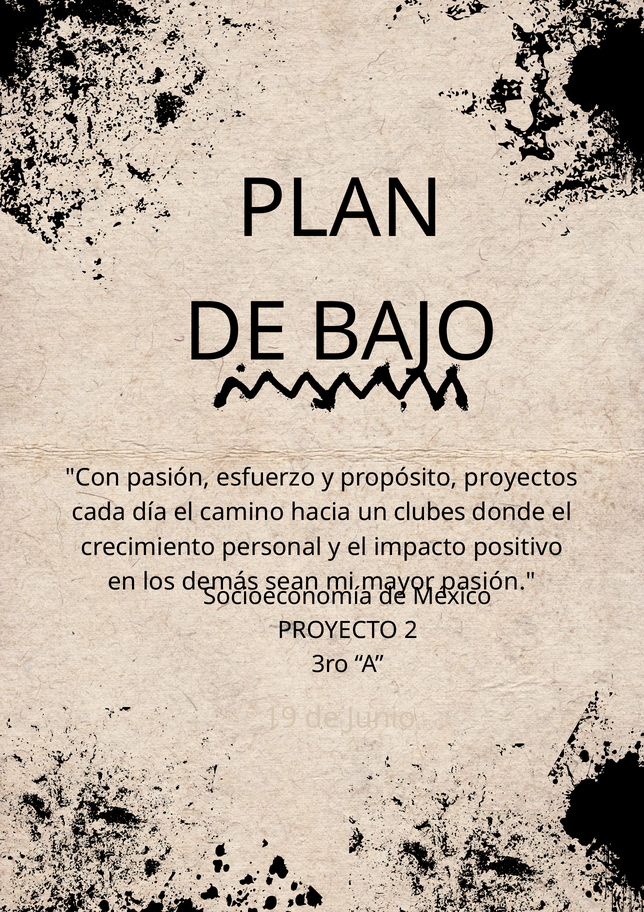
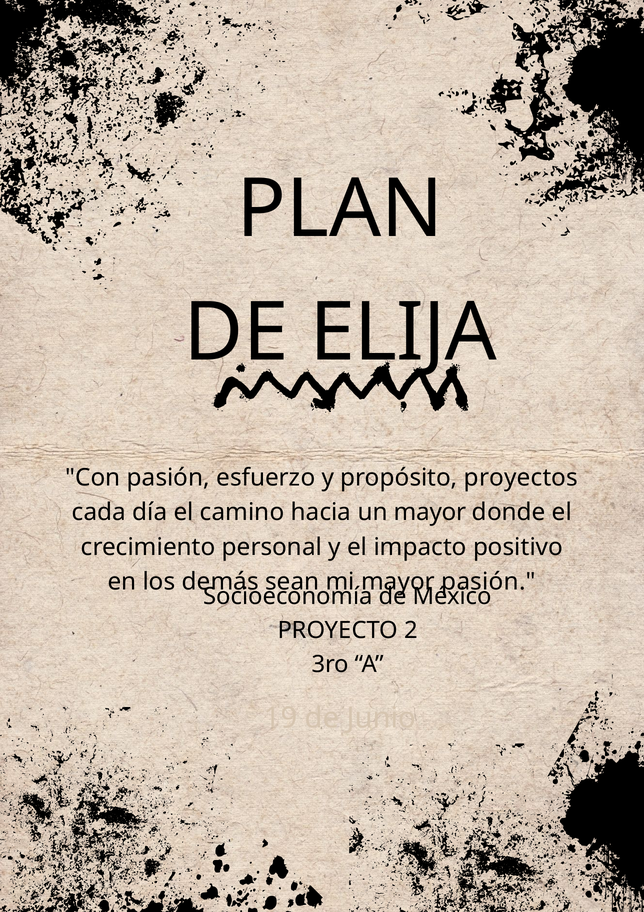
BAJO: BAJO -> ELIJA (403, 333)
un clubes: clubes -> mayor (430, 512)
